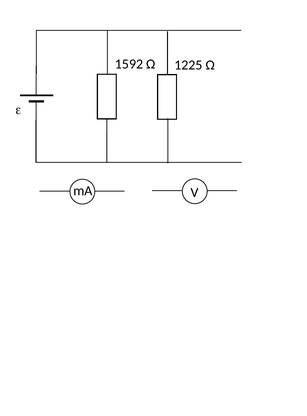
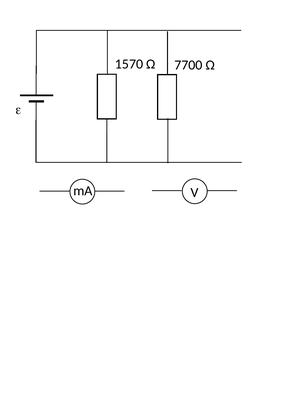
1592: 1592 -> 1570 (129, 64)
1225: 1225 -> 7700 (188, 65)
